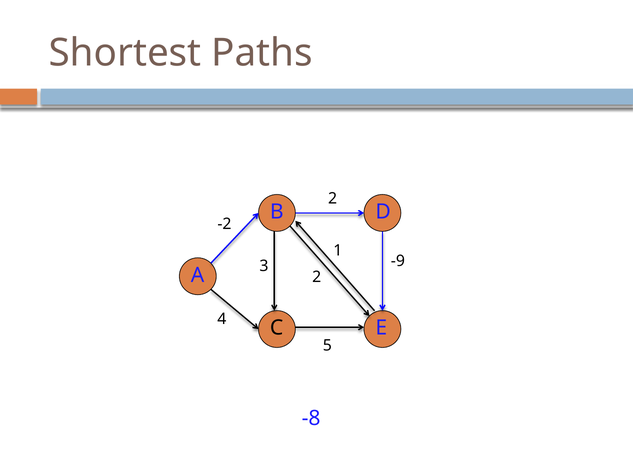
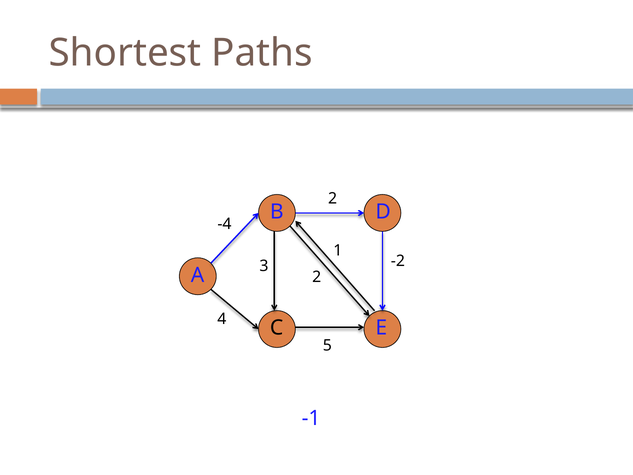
-2: -2 -> -4 (224, 224)
-9: -9 -> -2 (398, 261)
-8: -8 -> -1 (311, 418)
